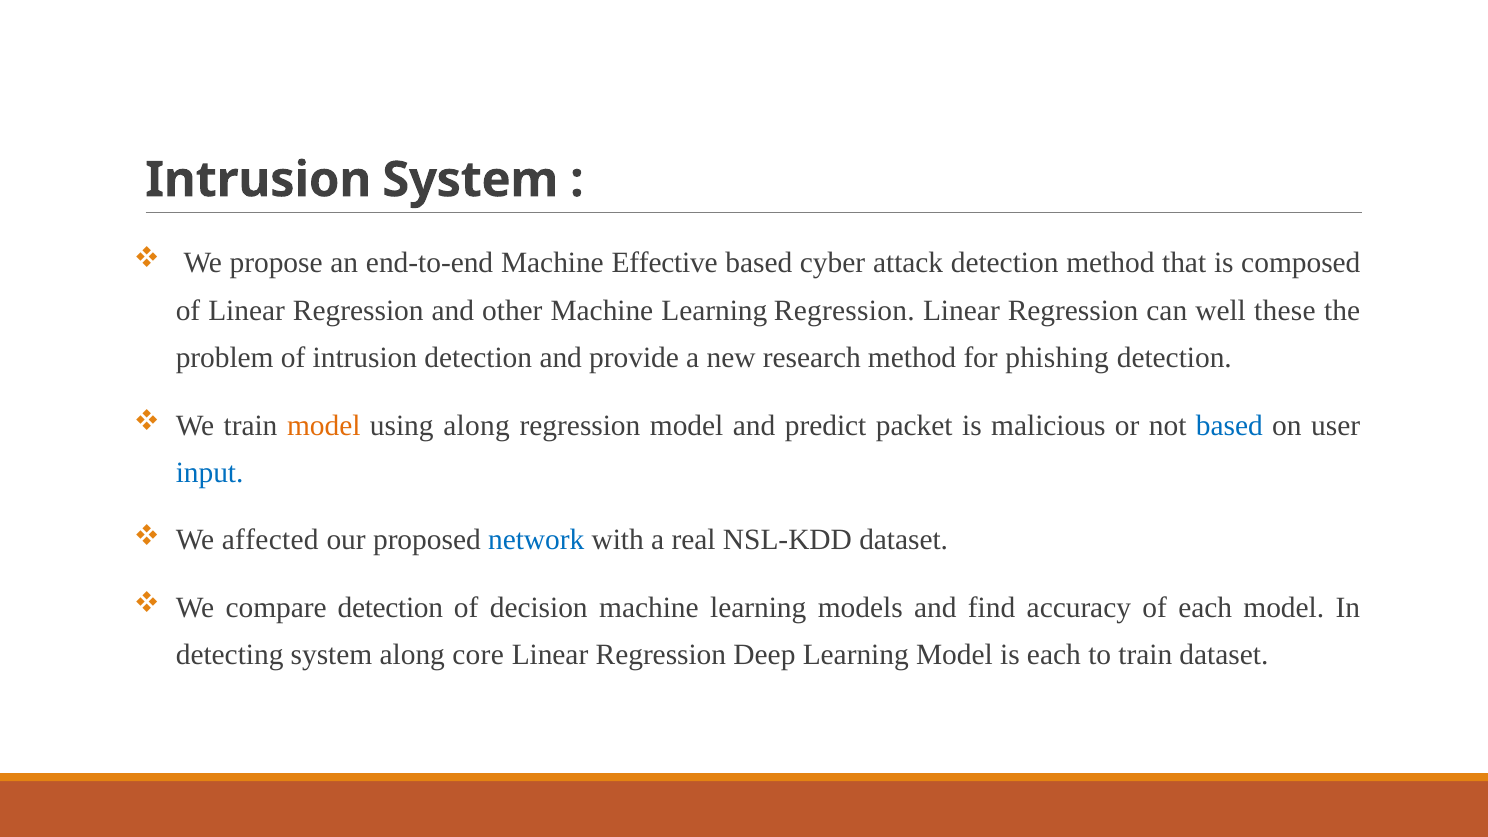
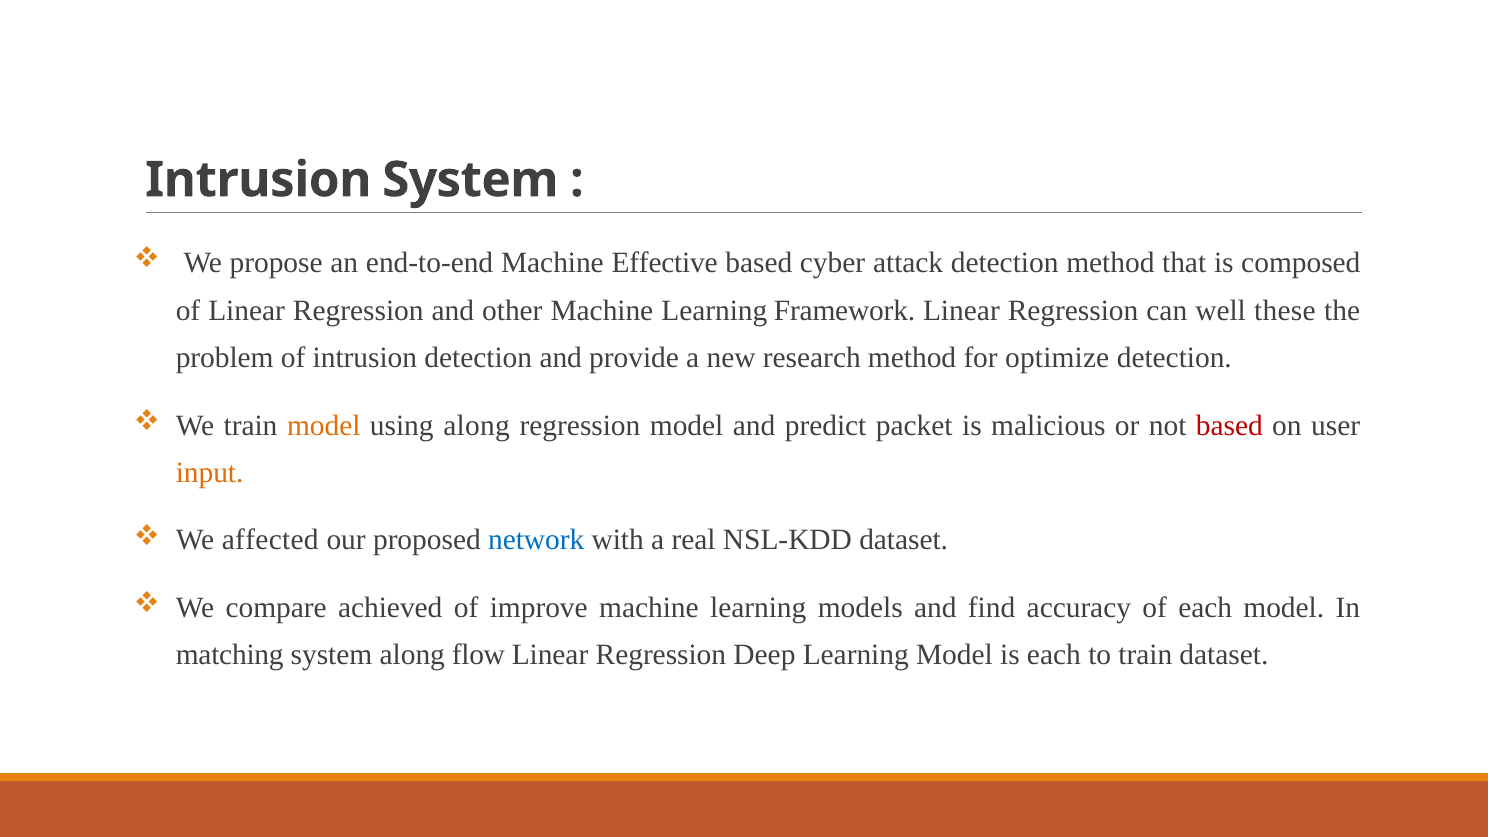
Learning Regression: Regression -> Framework (845, 311)
phishing: phishing -> optimize (1057, 358)
based colour: blue -> red (1229, 426)
input colour: blue -> orange (210, 473)
compare detection: detection -> achieved (390, 607)
decision: decision -> improve (539, 607)
detecting: detecting -> matching (230, 655)
core: core -> flow (478, 655)
